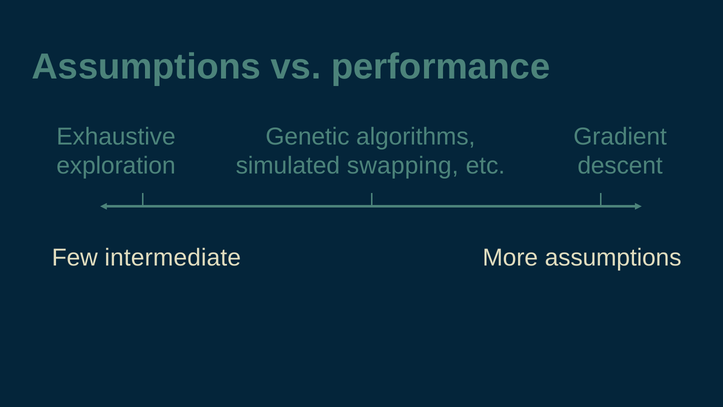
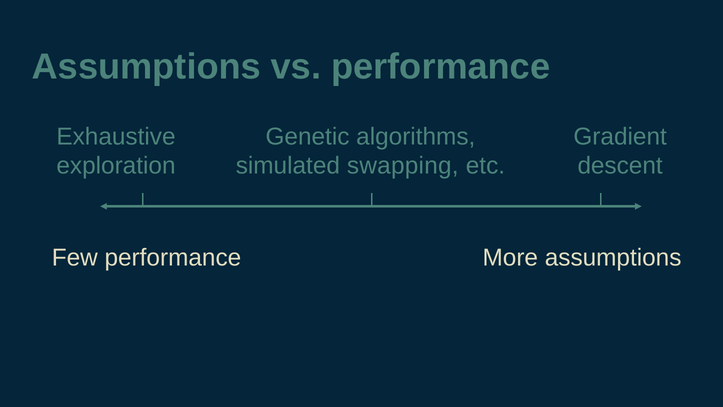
Few intermediate: intermediate -> performance (173, 258)
